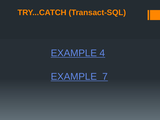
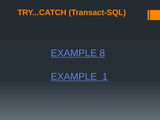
4: 4 -> 8 (102, 53)
7: 7 -> 1 (105, 77)
